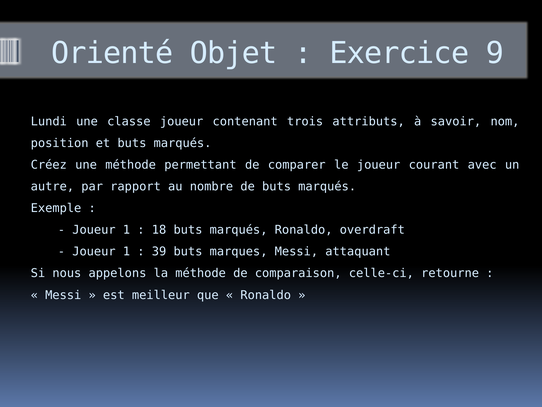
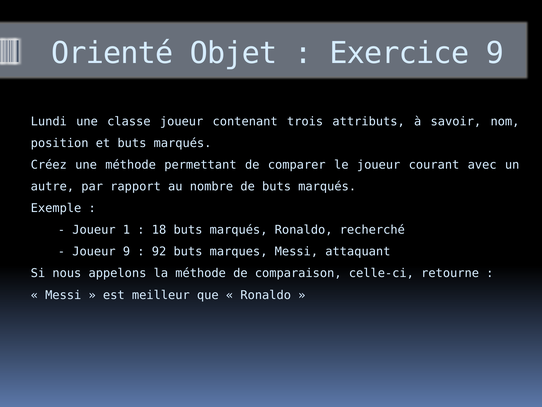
overdraft: overdraft -> recherché (372, 230)
1: 1 -> 9 (126, 251)
39: 39 -> 92 (159, 251)
